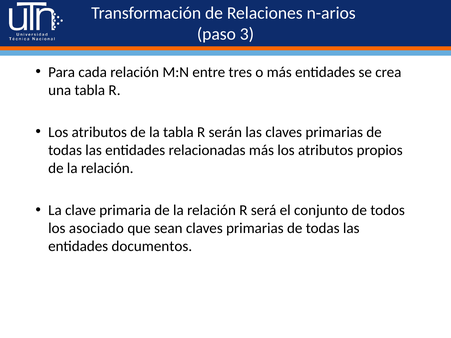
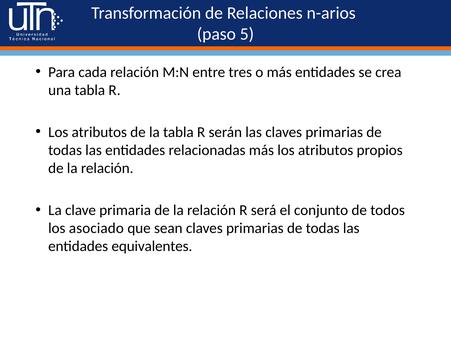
3: 3 -> 5 (247, 34)
documentos: documentos -> equivalentes (152, 246)
